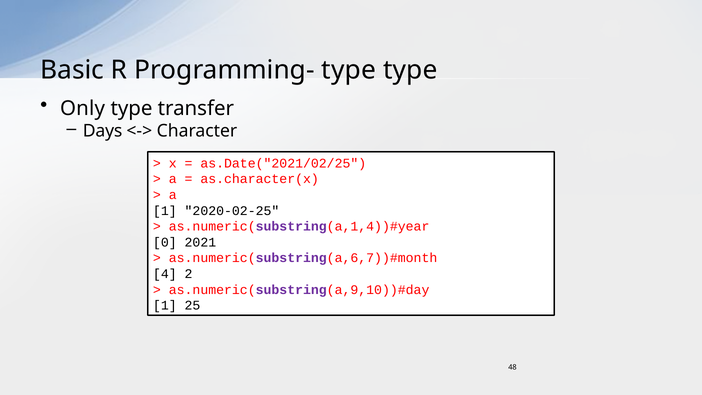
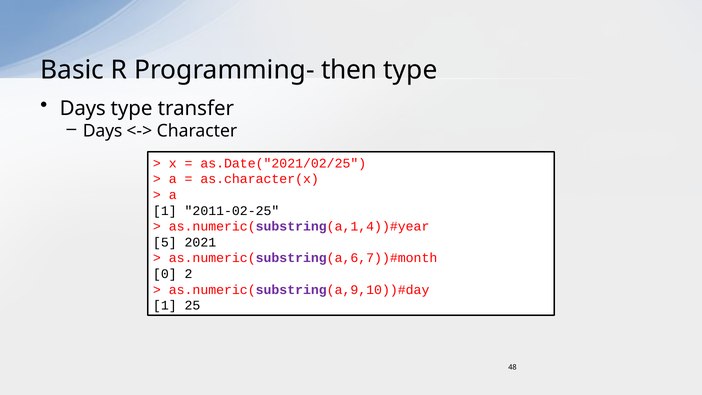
Programming- type: type -> then (349, 70)
Only: Only -> Days (83, 108)
2020-02-25: 2020-02-25 -> 2011-02-25 (232, 211)
0: 0 -> 5 (165, 242)
4: 4 -> 0 (165, 274)
